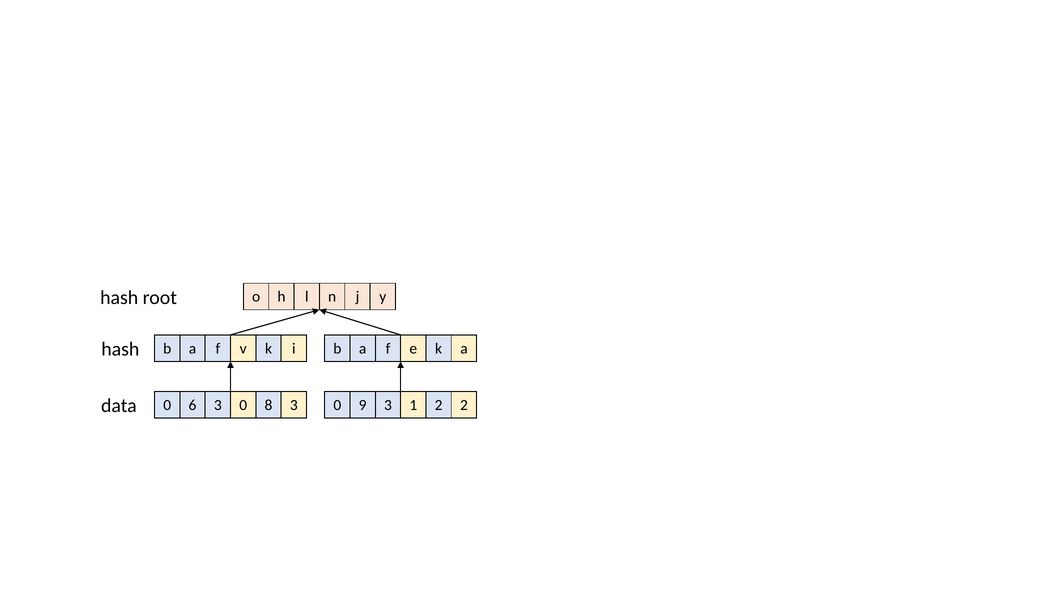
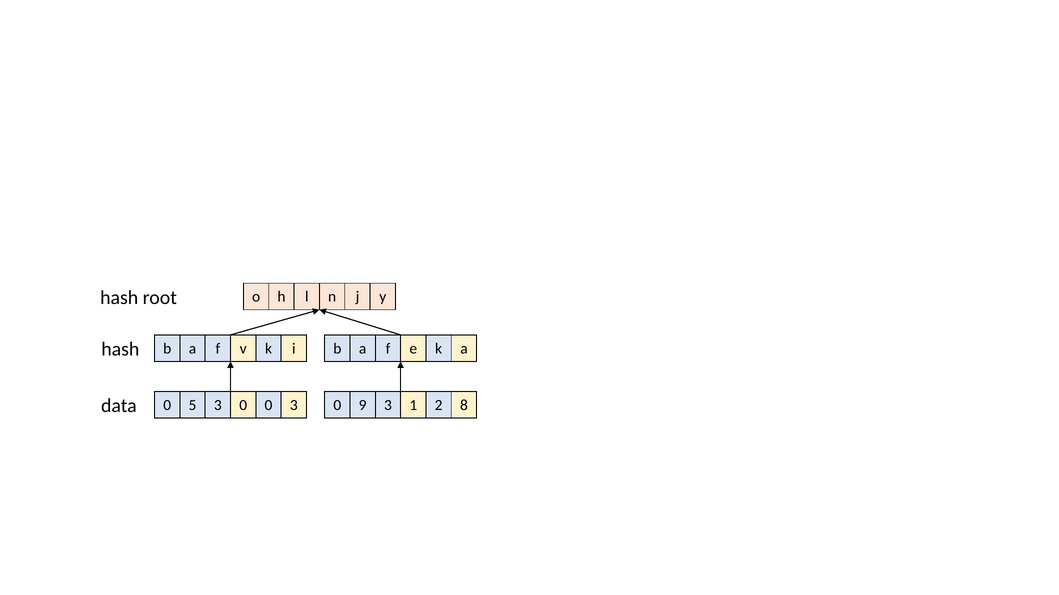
6: 6 -> 5 (193, 405)
0 8: 8 -> 0 (269, 405)
2 2: 2 -> 8 (464, 405)
